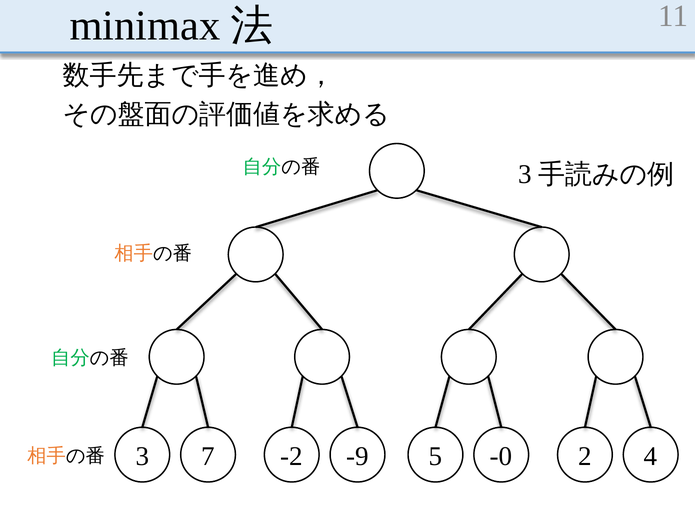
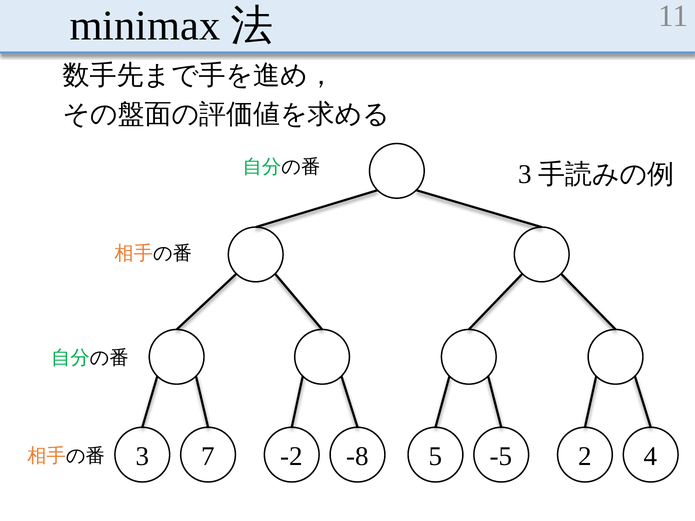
-9: -9 -> -8 (357, 457)
-0: -0 -> -5 (501, 457)
